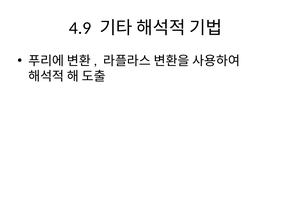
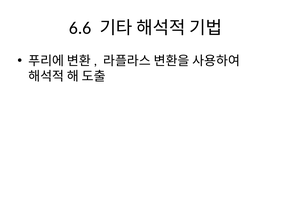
4.9: 4.9 -> 6.6 (80, 28)
